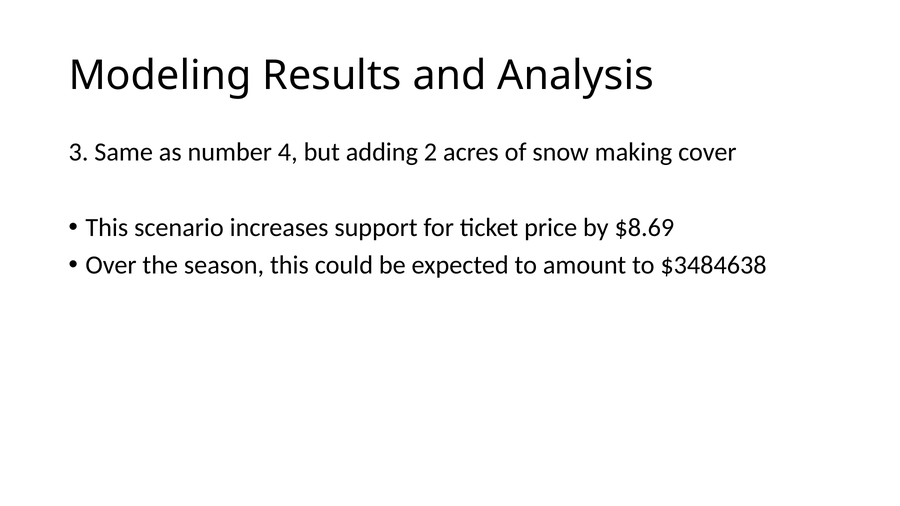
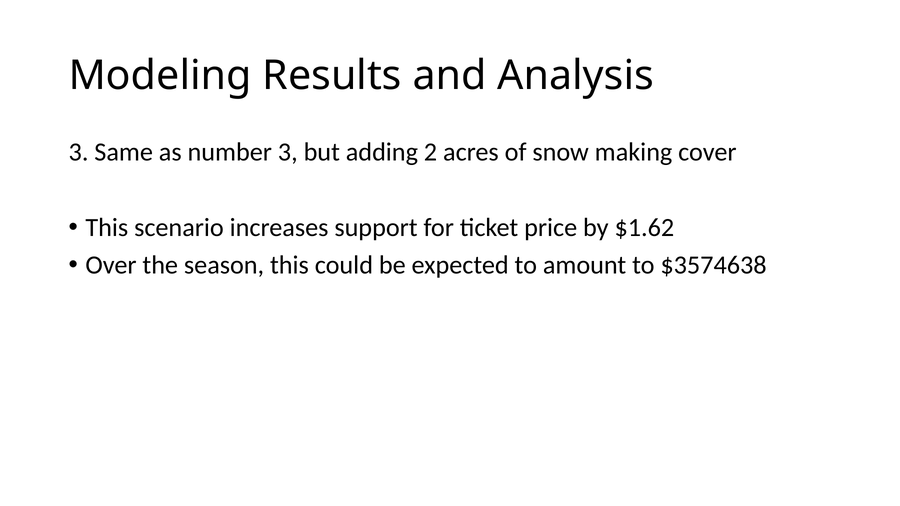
number 4: 4 -> 3 (288, 152)
$8.69: $8.69 -> $1.62 (644, 228)
$3484638: $3484638 -> $3574638 (714, 265)
